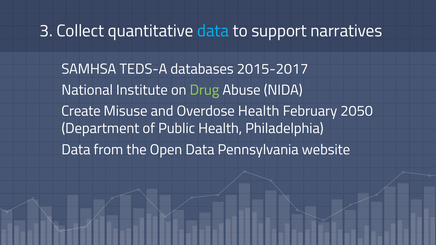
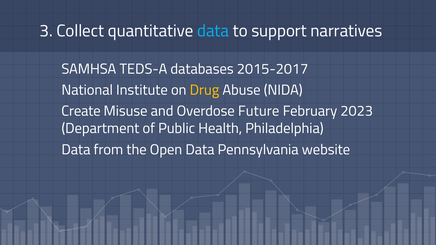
Drug colour: light green -> yellow (204, 90)
Overdose Health: Health -> Future (259, 111)
2050: 2050 -> 2023 (357, 111)
